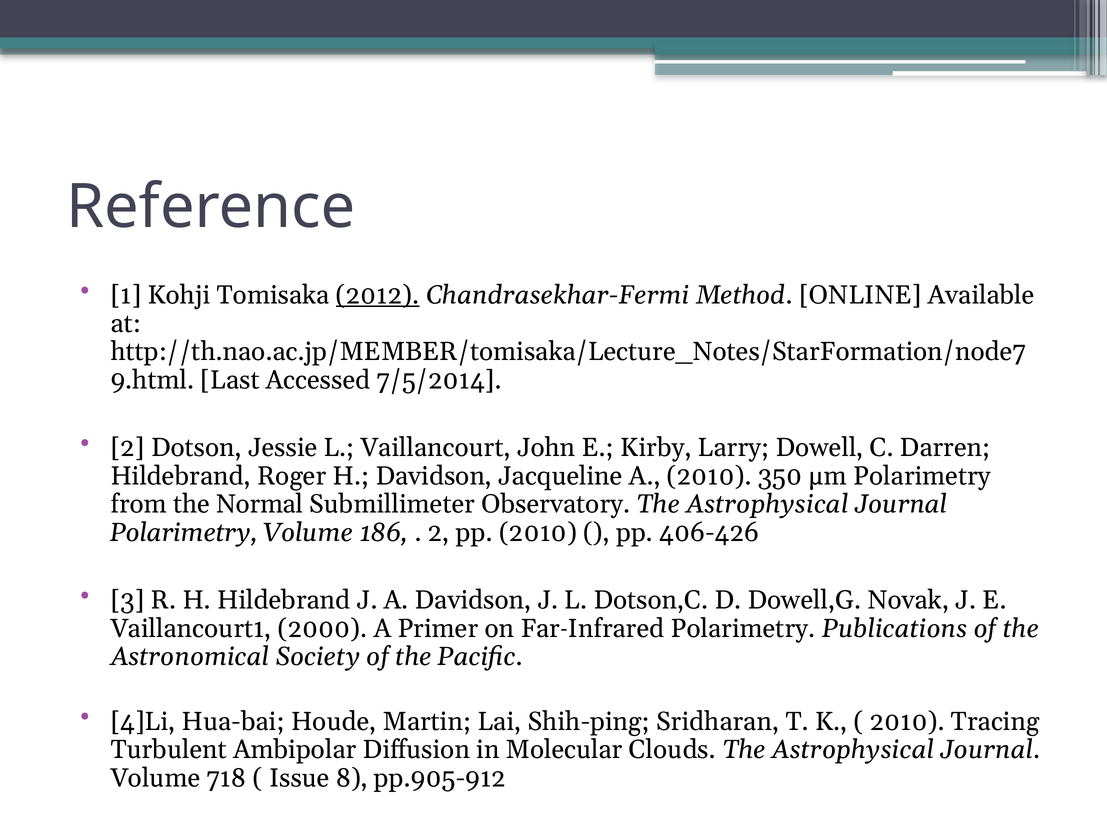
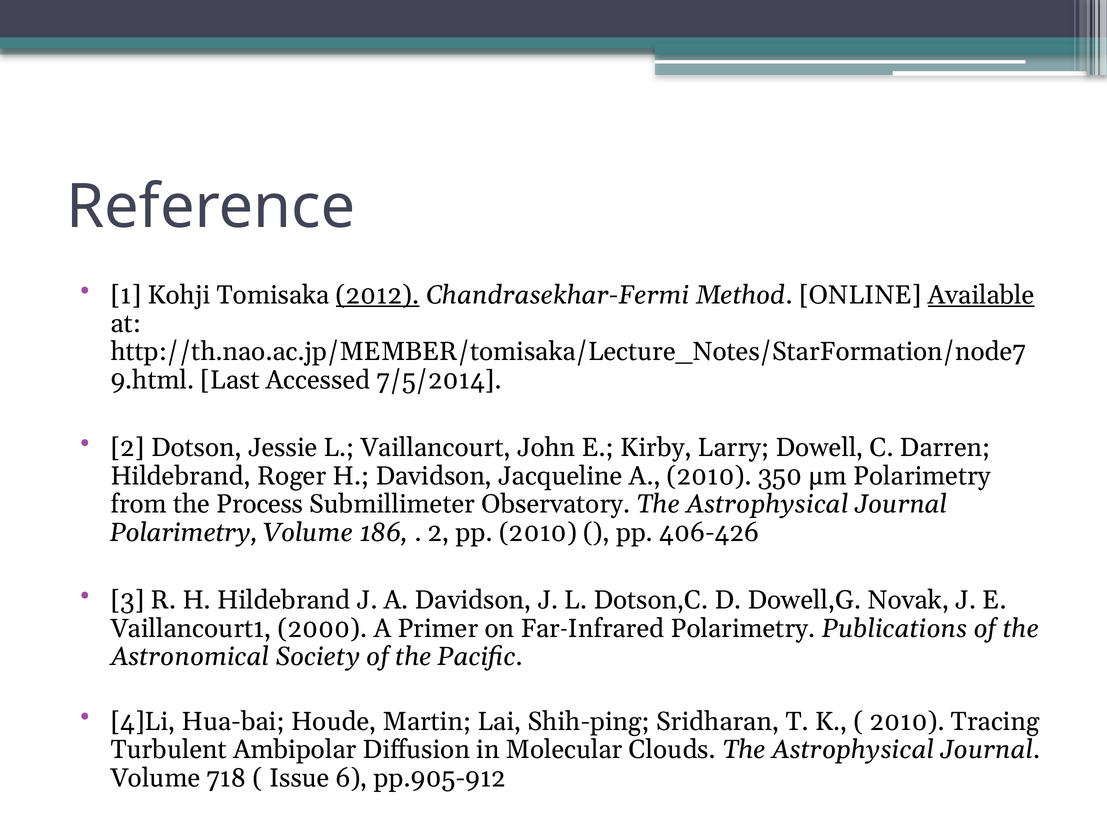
Available underline: none -> present (981, 295)
Normal: Normal -> Process (260, 504)
8: 8 -> 6 (352, 778)
